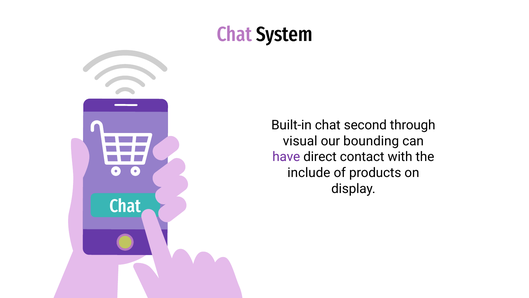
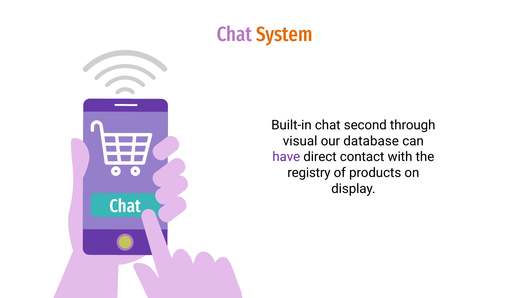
System colour: black -> orange (284, 34)
bounding: bounding -> database (371, 141)
include: include -> registry (309, 173)
